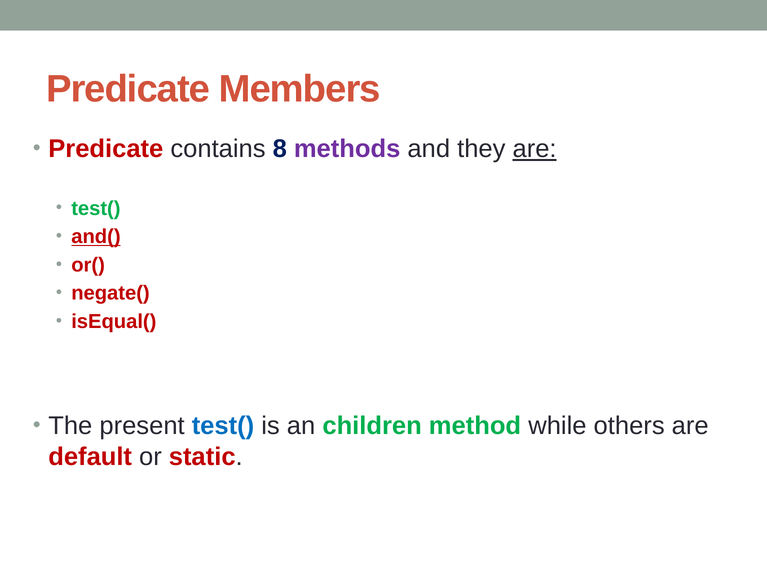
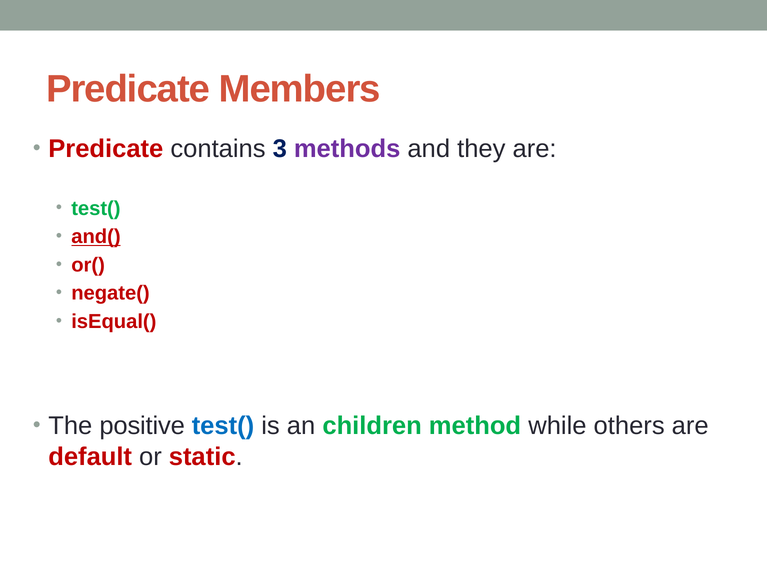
8: 8 -> 3 (280, 149)
are underline: present -> none (535, 149)
present: present -> positive (142, 426)
